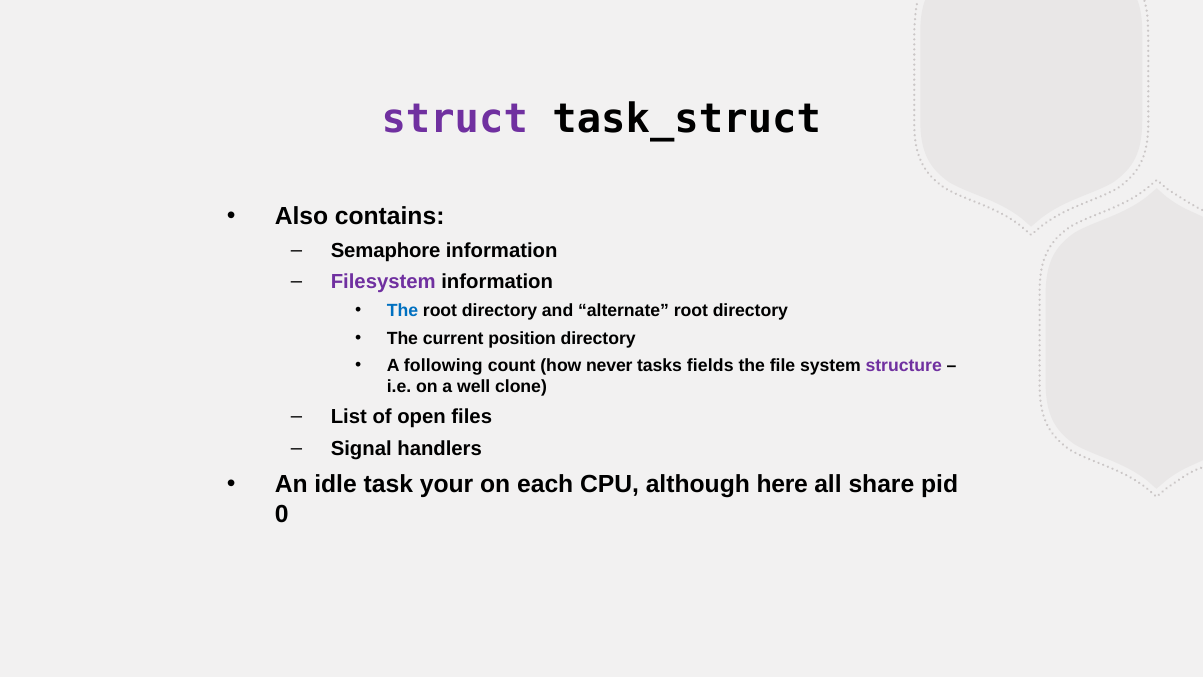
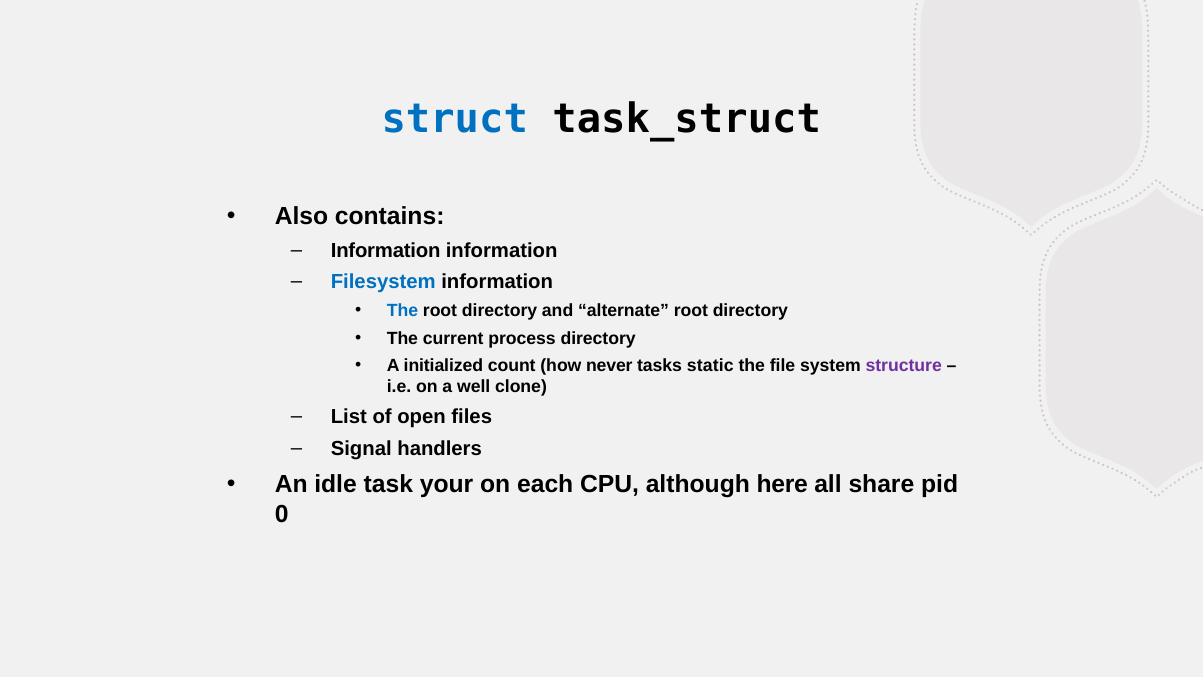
struct colour: purple -> blue (455, 119)
Semaphore: Semaphore -> Information (386, 250)
Filesystem colour: purple -> blue (383, 282)
position: position -> process (522, 338)
following: following -> initialized (443, 365)
fields: fields -> static (710, 365)
